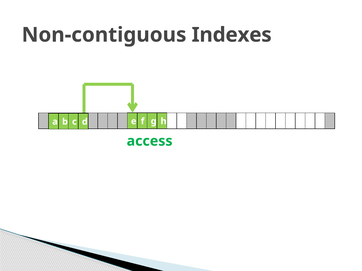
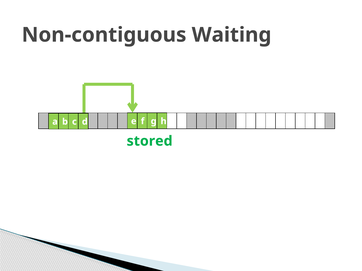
Indexes: Indexes -> Waiting (232, 35)
access: access -> stored (150, 141)
